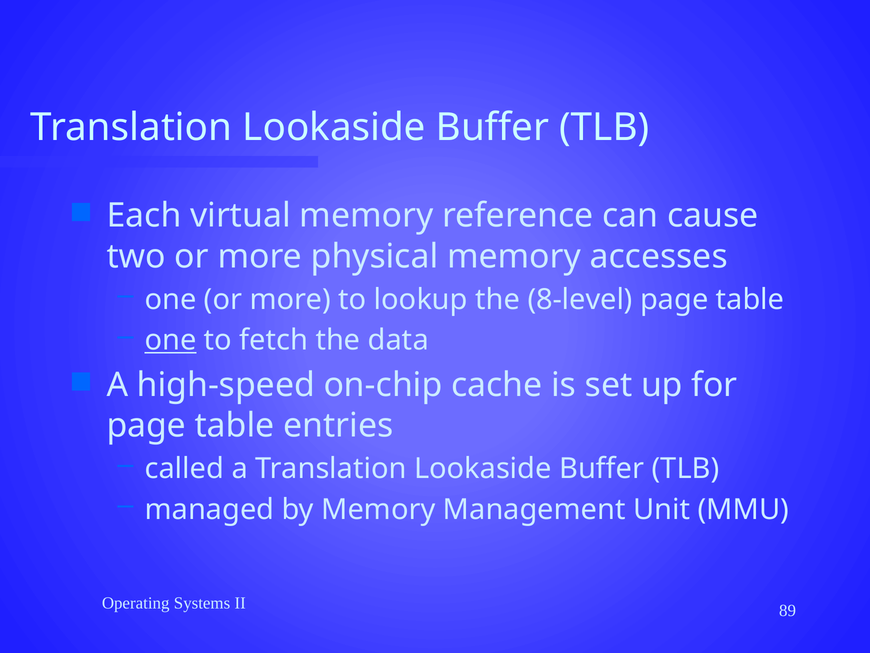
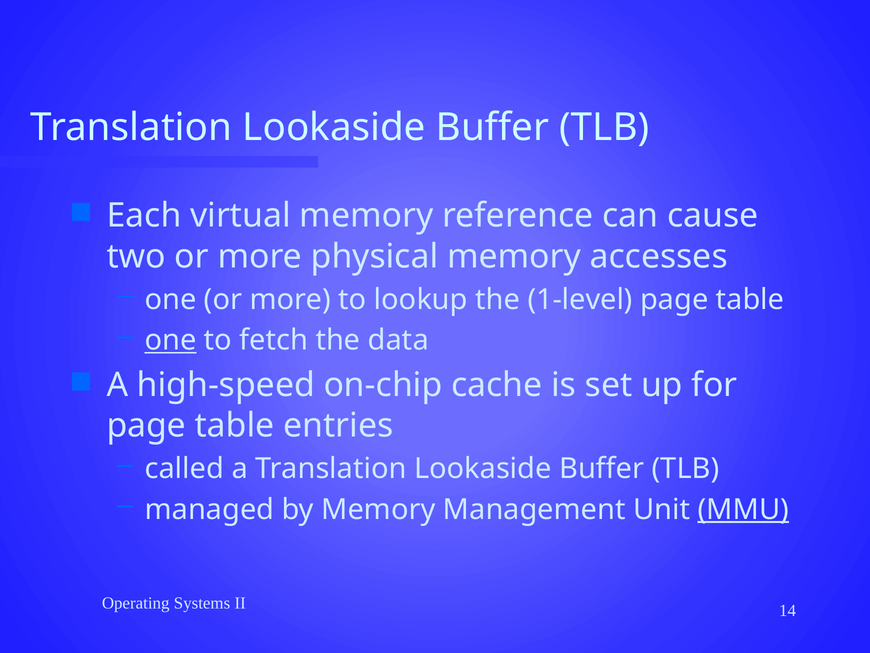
8-level: 8-level -> 1-level (580, 299)
MMU underline: none -> present (743, 509)
89: 89 -> 14 (788, 610)
